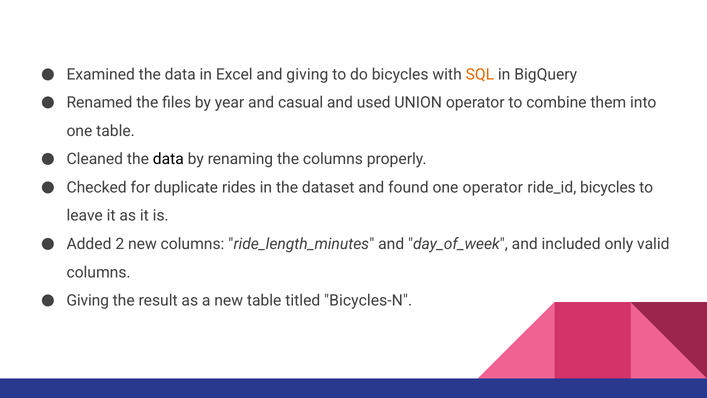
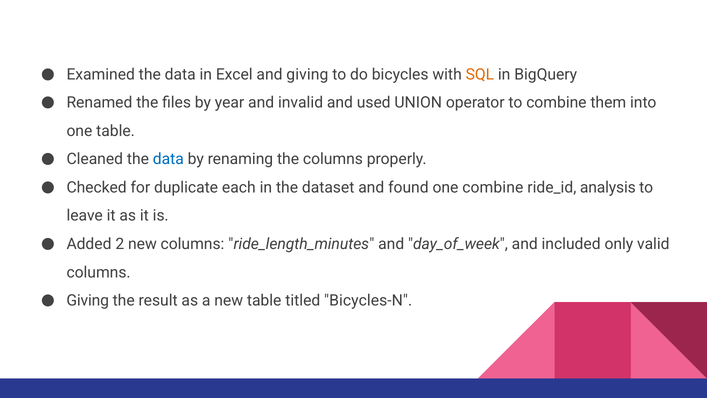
casual: casual -> invalid (301, 103)
data colour: black -> blue (168, 159)
rides: rides -> each (239, 187)
one operator: operator -> combine (493, 187)
ride_id bicycles: bicycles -> analysis (608, 187)
